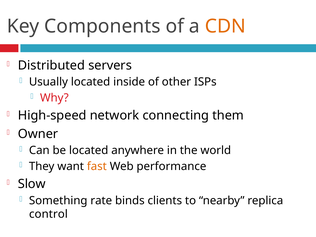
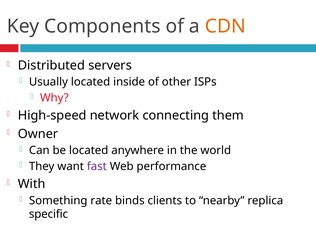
fast colour: orange -> purple (97, 166)
Slow: Slow -> With (32, 184)
control: control -> specific (49, 214)
